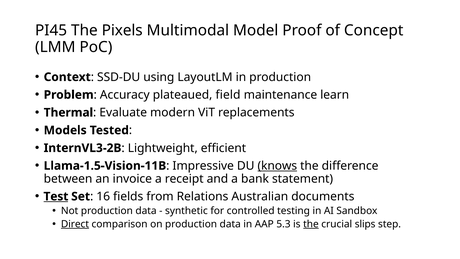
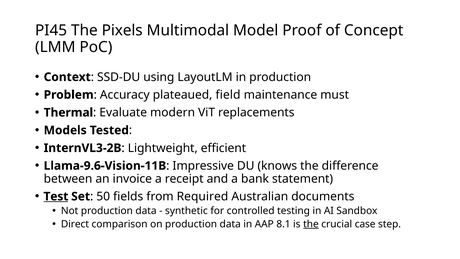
learn: learn -> must (335, 95)
Llama-1.5-Vision-11B: Llama-1.5-Vision-11B -> Llama-9.6-Vision-11B (105, 166)
knows underline: present -> none (277, 166)
16: 16 -> 50 (103, 196)
Relations: Relations -> Required (203, 196)
Direct underline: present -> none (75, 224)
5.3: 5.3 -> 8.1 (283, 224)
slips: slips -> case (365, 224)
